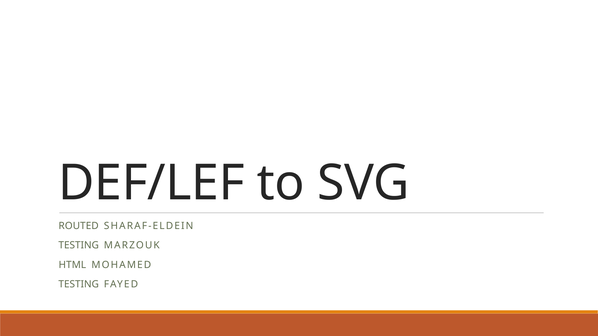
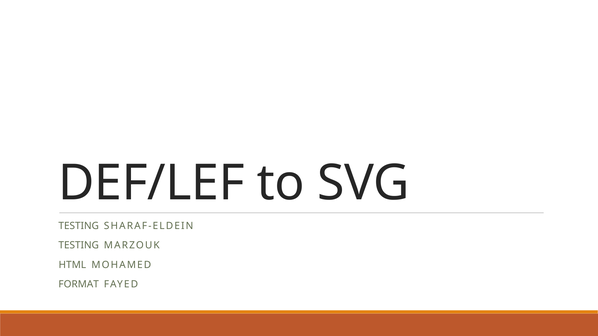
ROUTED: ROUTED -> TESTING (79, 226)
TESTING: TESTING -> FORMAT (79, 285)
